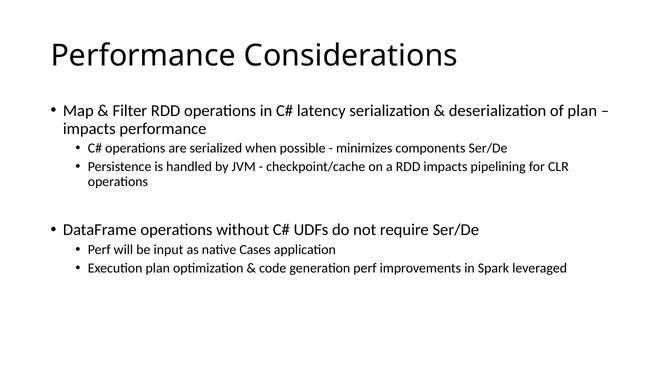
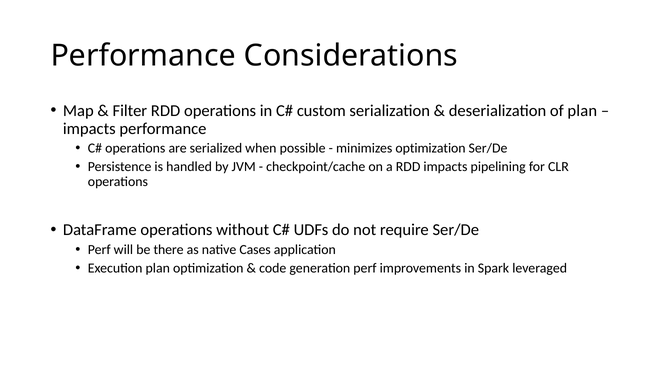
latency: latency -> custom (321, 111)
minimizes components: components -> optimization (431, 148)
input: input -> there (169, 250)
